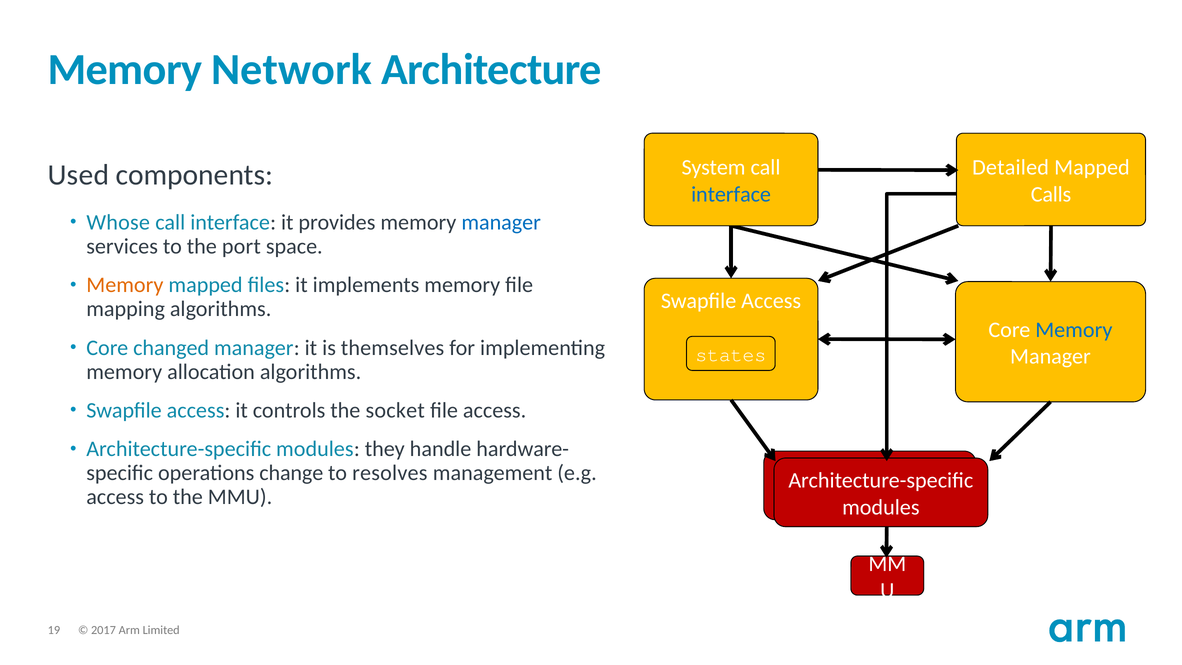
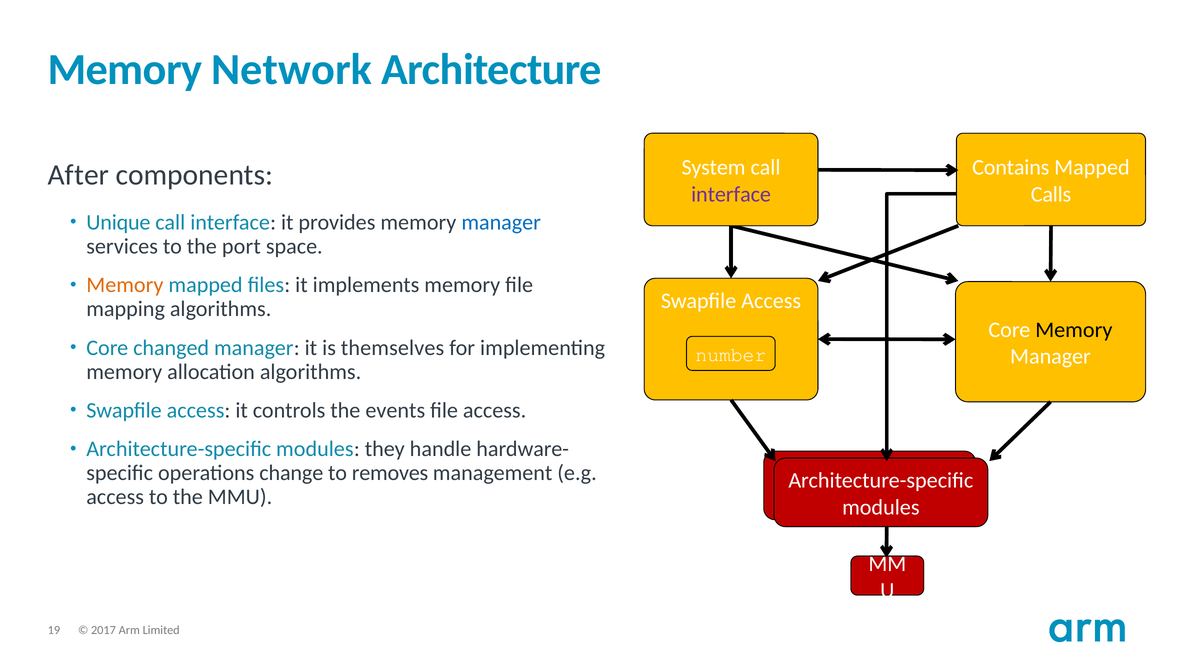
Detailed: Detailed -> Contains (1011, 168)
Used: Used -> After (78, 175)
interface colour: blue -> purple (731, 194)
Whose: Whose -> Unique (118, 222)
Memory colour: blue -> black (1074, 330)
states: states -> number (731, 355)
socket: socket -> events (395, 410)
resolves: resolves -> removes (390, 473)
